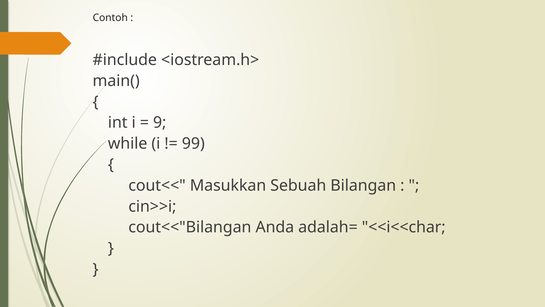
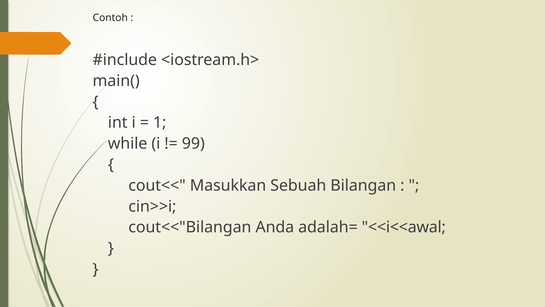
9: 9 -> 1 (160, 123)
<<i<<char: <<i<<char -> <<i<<awal (404, 227)
